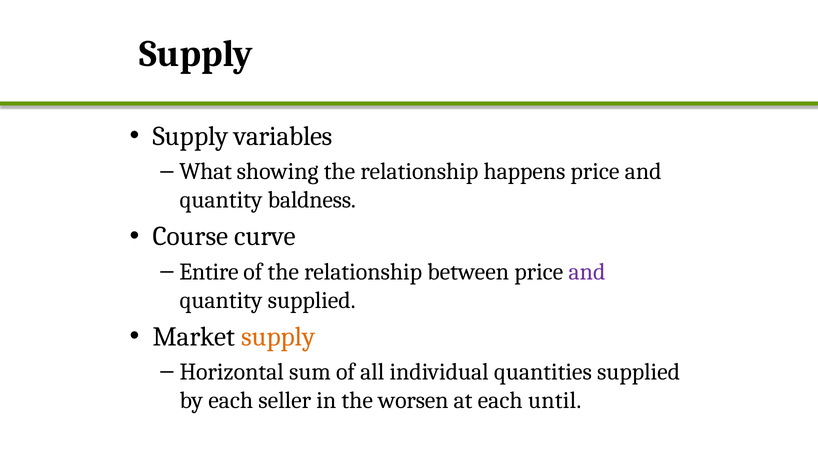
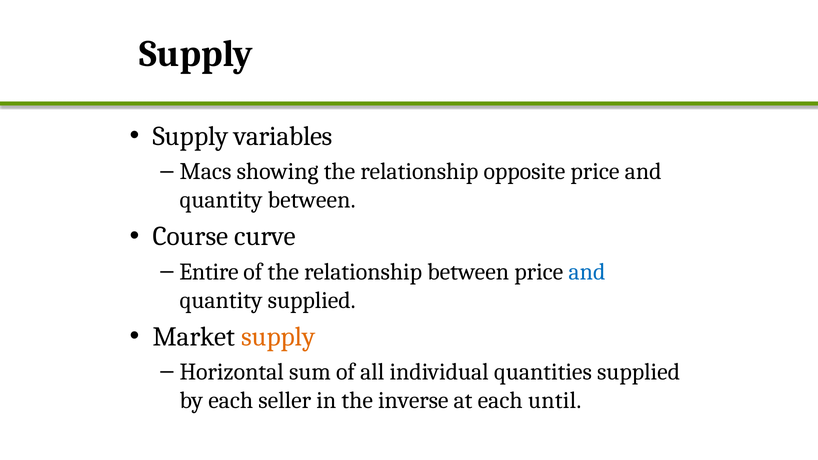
What: What -> Macs (205, 171)
happens: happens -> opposite (524, 171)
quantity baldness: baldness -> between (312, 200)
and colour: purple -> blue (587, 272)
worsen: worsen -> inverse (413, 401)
